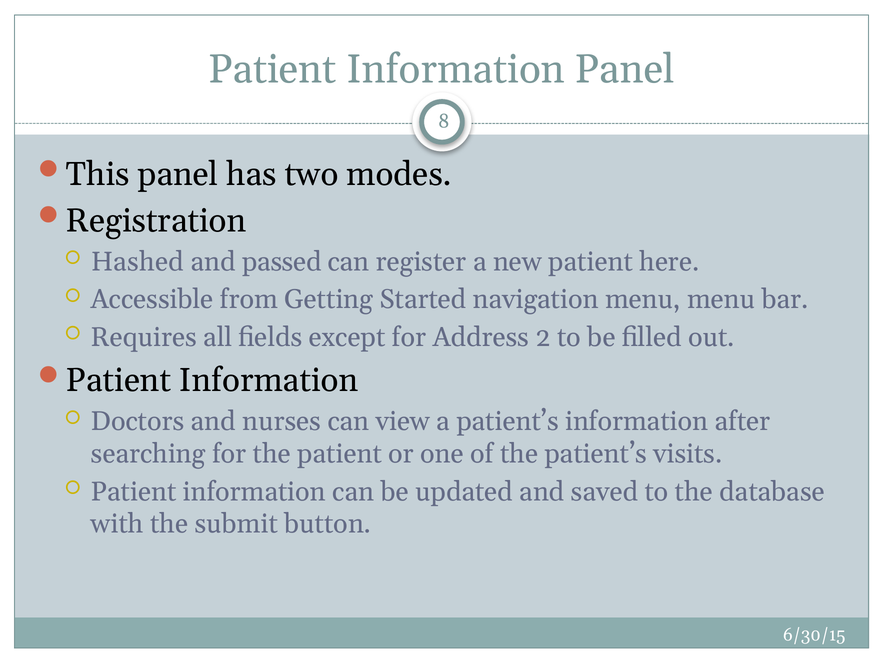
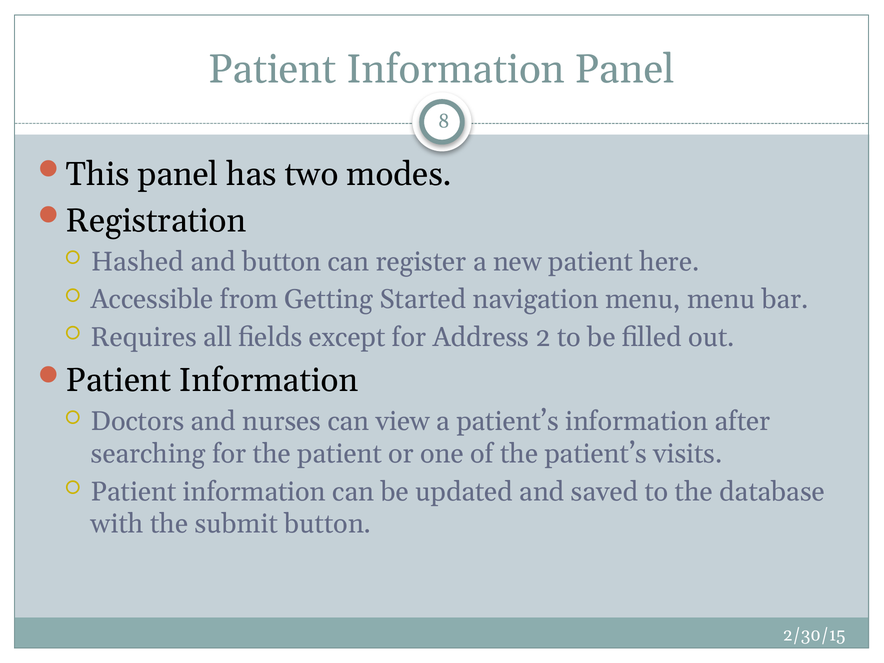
and passed: passed -> button (282, 262)
6/30/15: 6/30/15 -> 2/30/15 (814, 635)
